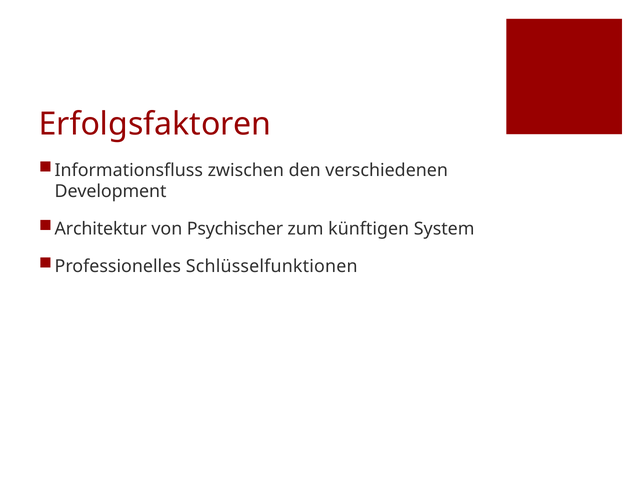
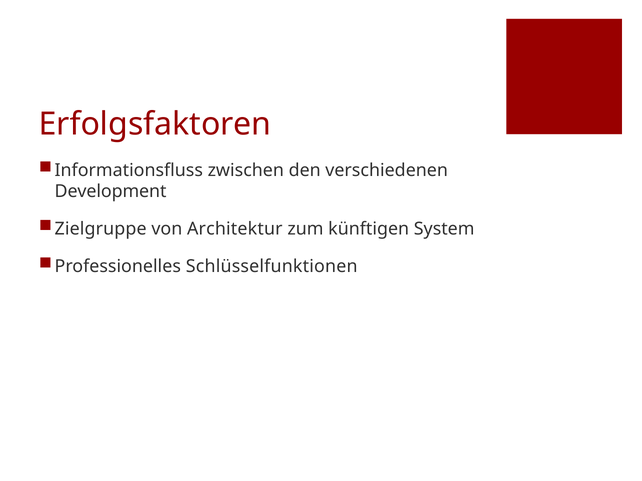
Architektur: Architektur -> Zielgruppe (101, 229)
Psychischer: Psychischer -> Architektur (235, 229)
